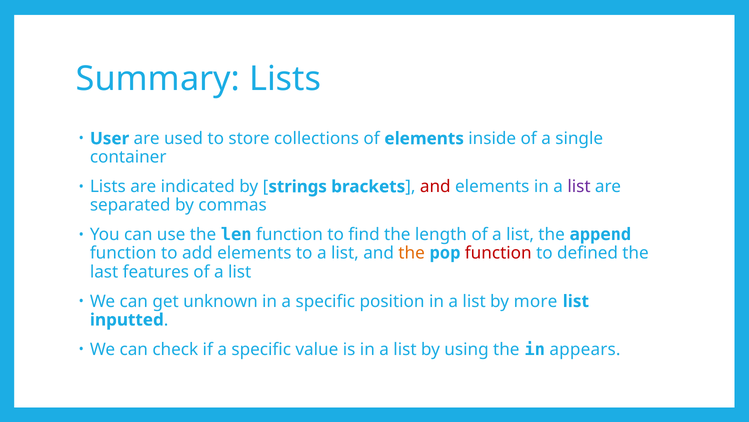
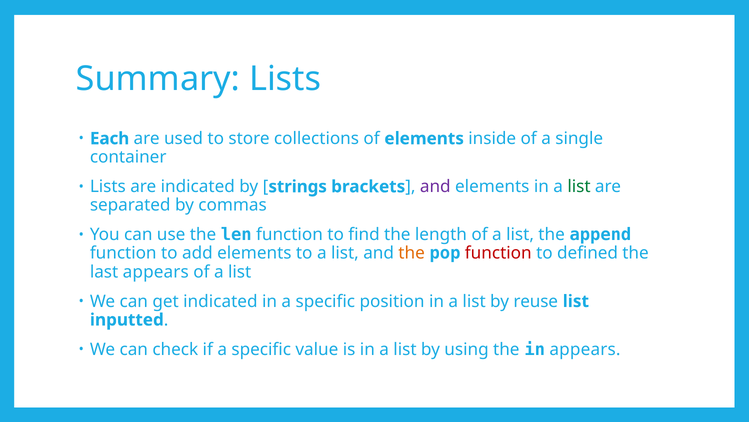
User: User -> Each (110, 138)
and colour: red -> purple (435, 186)
list colour: purple -> green (579, 186)
last features: features -> appears (156, 271)
get unknown: unknown -> indicated (220, 301)
more: more -> reuse (536, 301)
